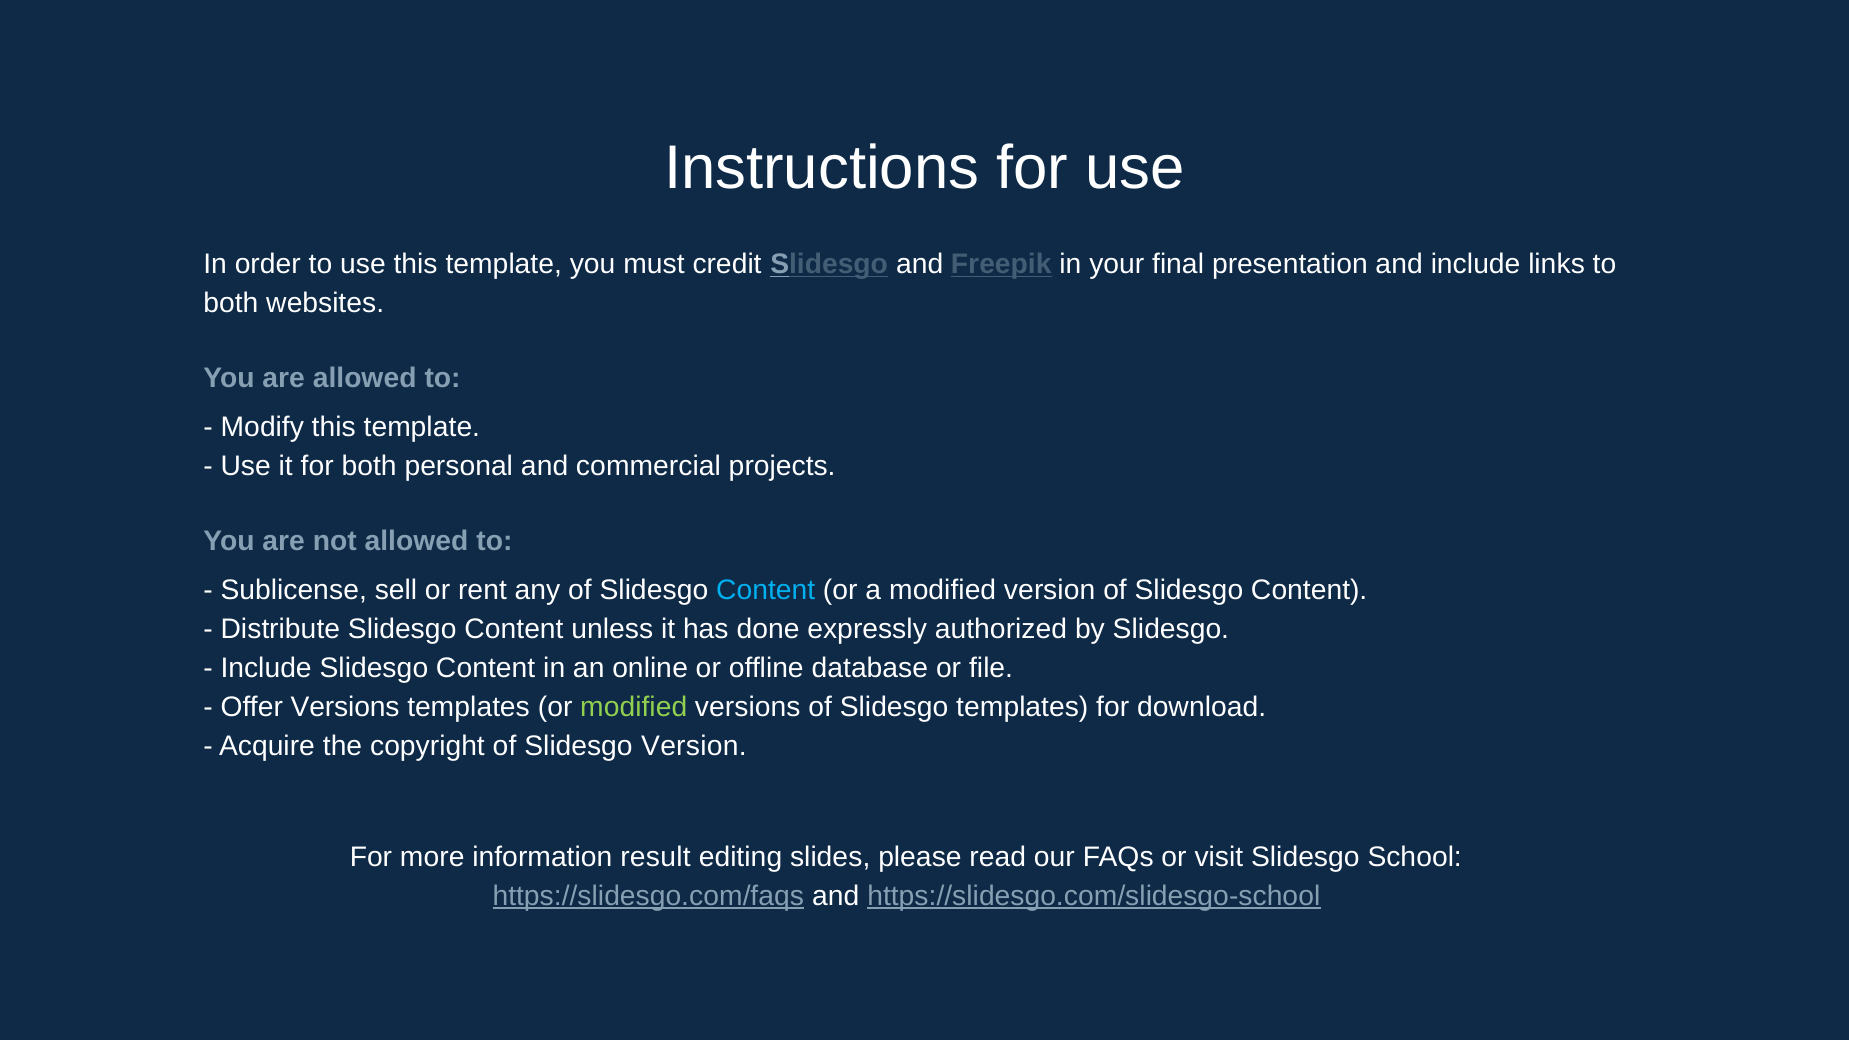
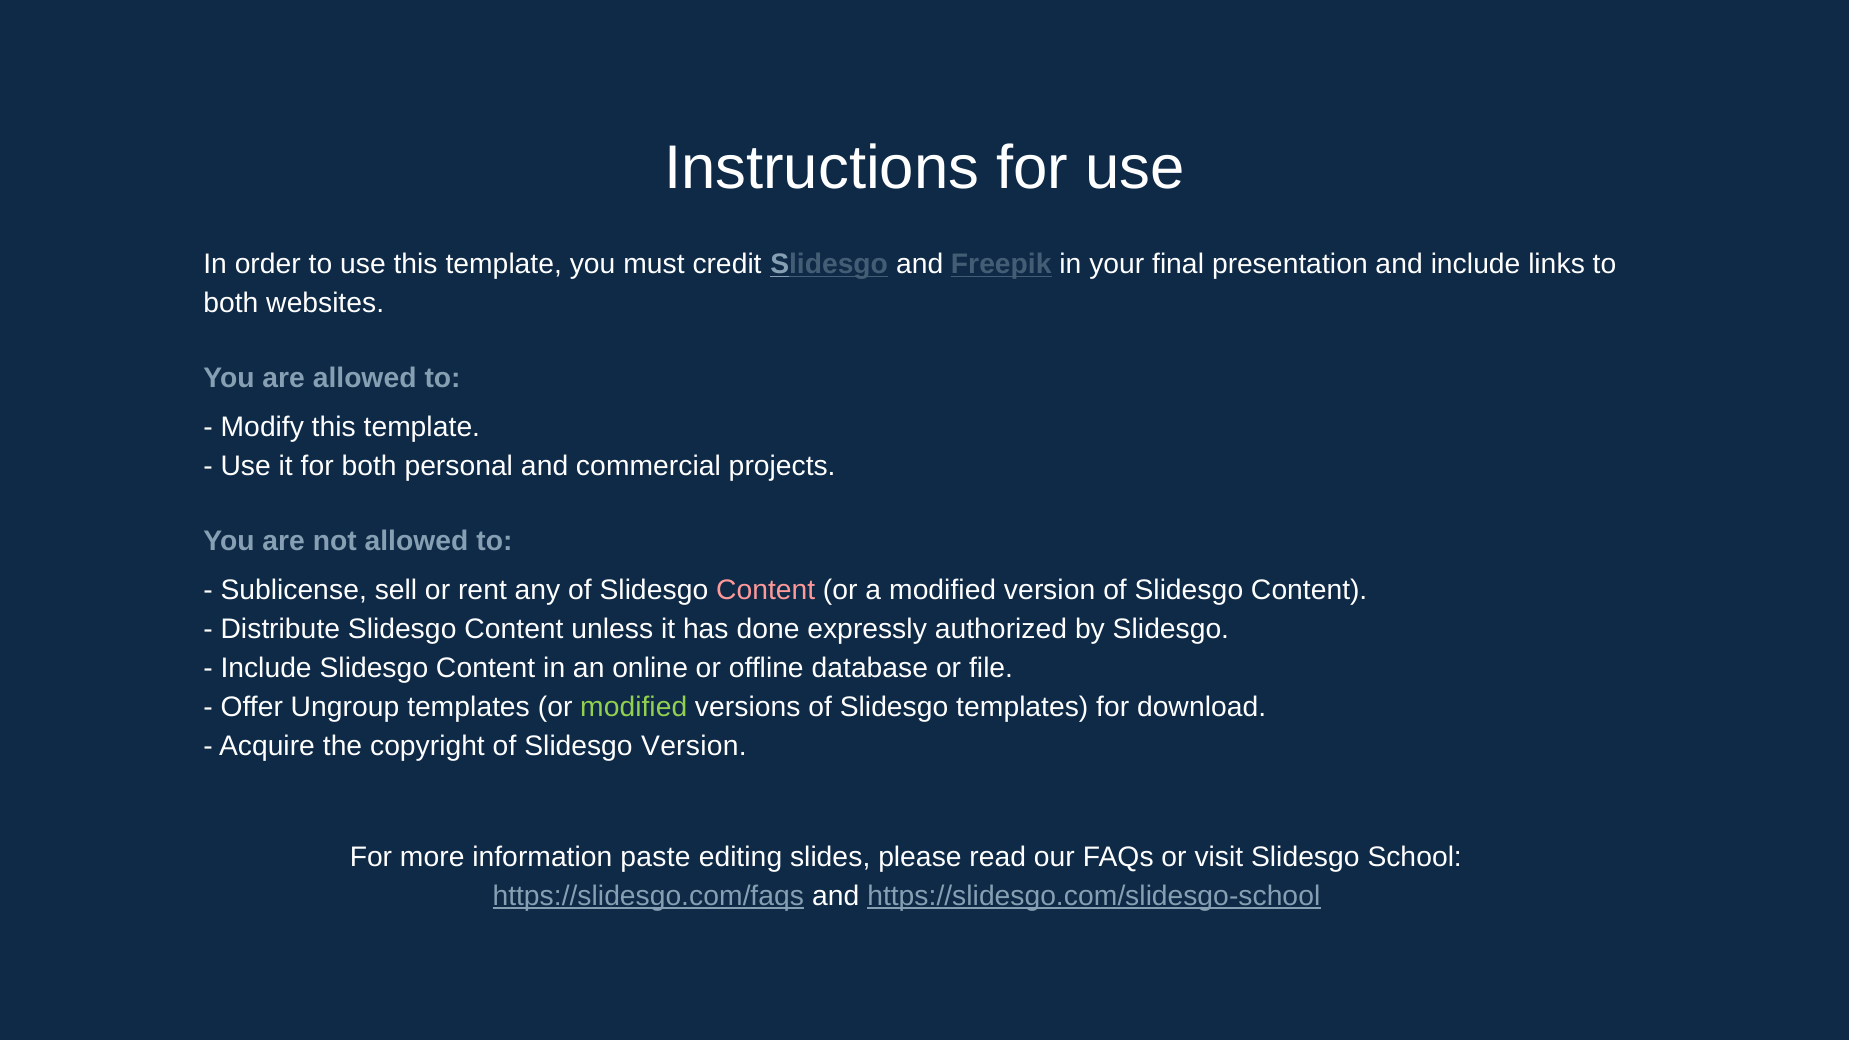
Content colour: light blue -> pink (766, 590)
Offer Versions: Versions -> Ungroup (345, 707)
result: result -> paste (656, 857)
